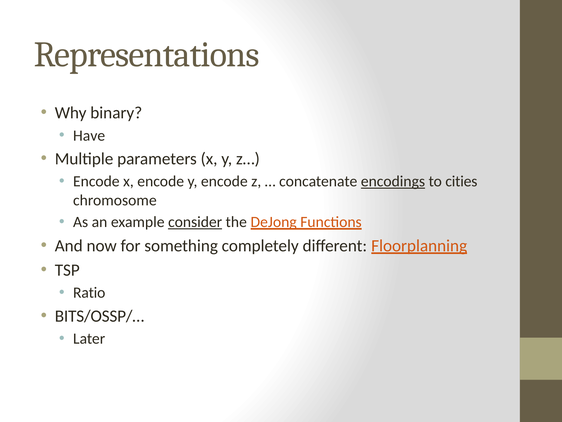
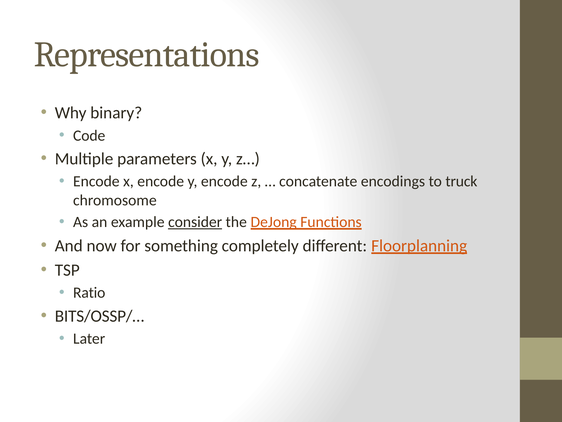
Have: Have -> Code (89, 135)
encodings underline: present -> none (393, 181)
cities: cities -> truck (461, 181)
